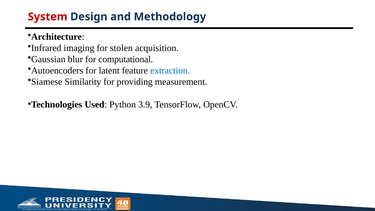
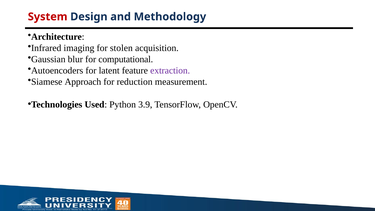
extraction colour: blue -> purple (170, 71)
Similarity: Similarity -> Approach (83, 82)
providing: providing -> reduction (135, 82)
